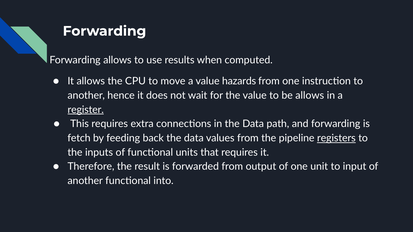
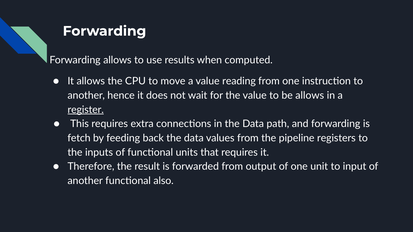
hazards: hazards -> reading (239, 81)
registers underline: present -> none (336, 138)
into: into -> also (164, 181)
